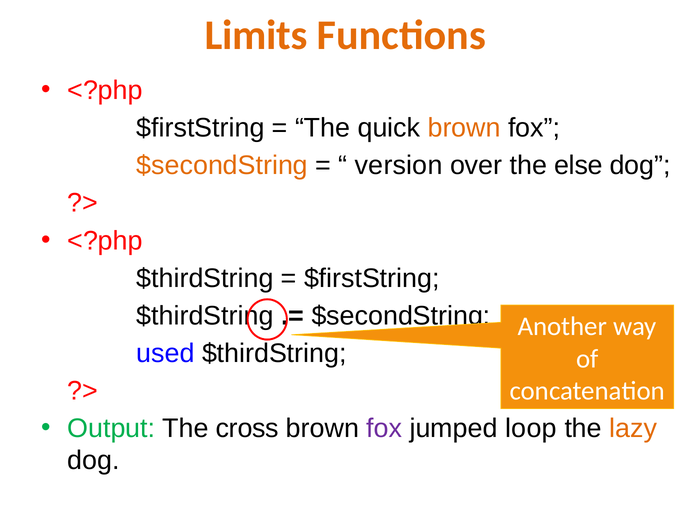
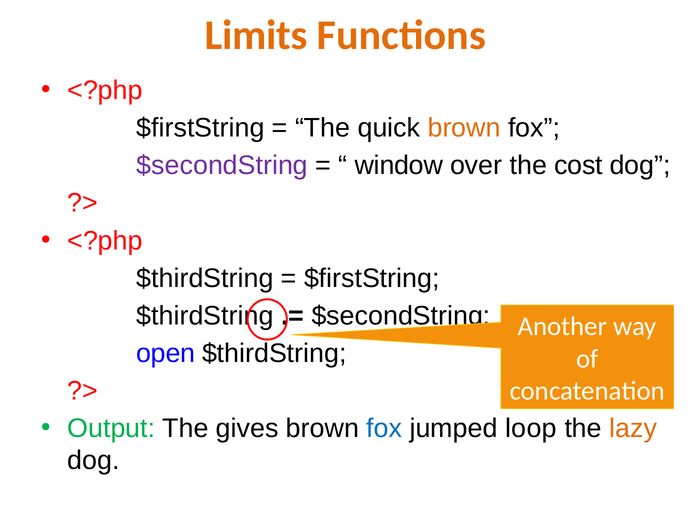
$secondString colour: orange -> purple (222, 166)
version: version -> window (399, 166)
else: else -> cost (578, 166)
used: used -> open (166, 353)
cross: cross -> gives (247, 429)
fox colour: purple -> blue (384, 429)
